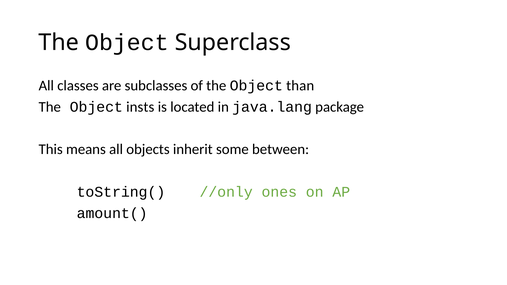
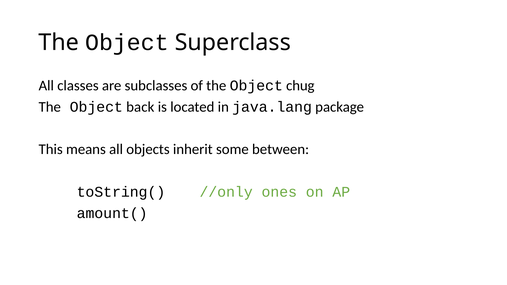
than: than -> chug (300, 86)
insts: insts -> back (140, 107)
